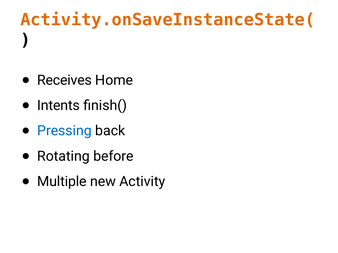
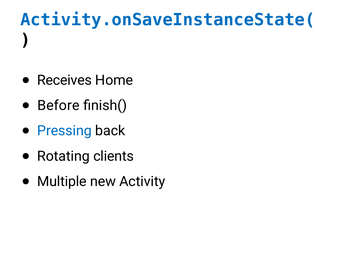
Activity.onSaveInstanceState( colour: orange -> blue (168, 20)
Intents: Intents -> Before (58, 106)
before: before -> clients (114, 156)
